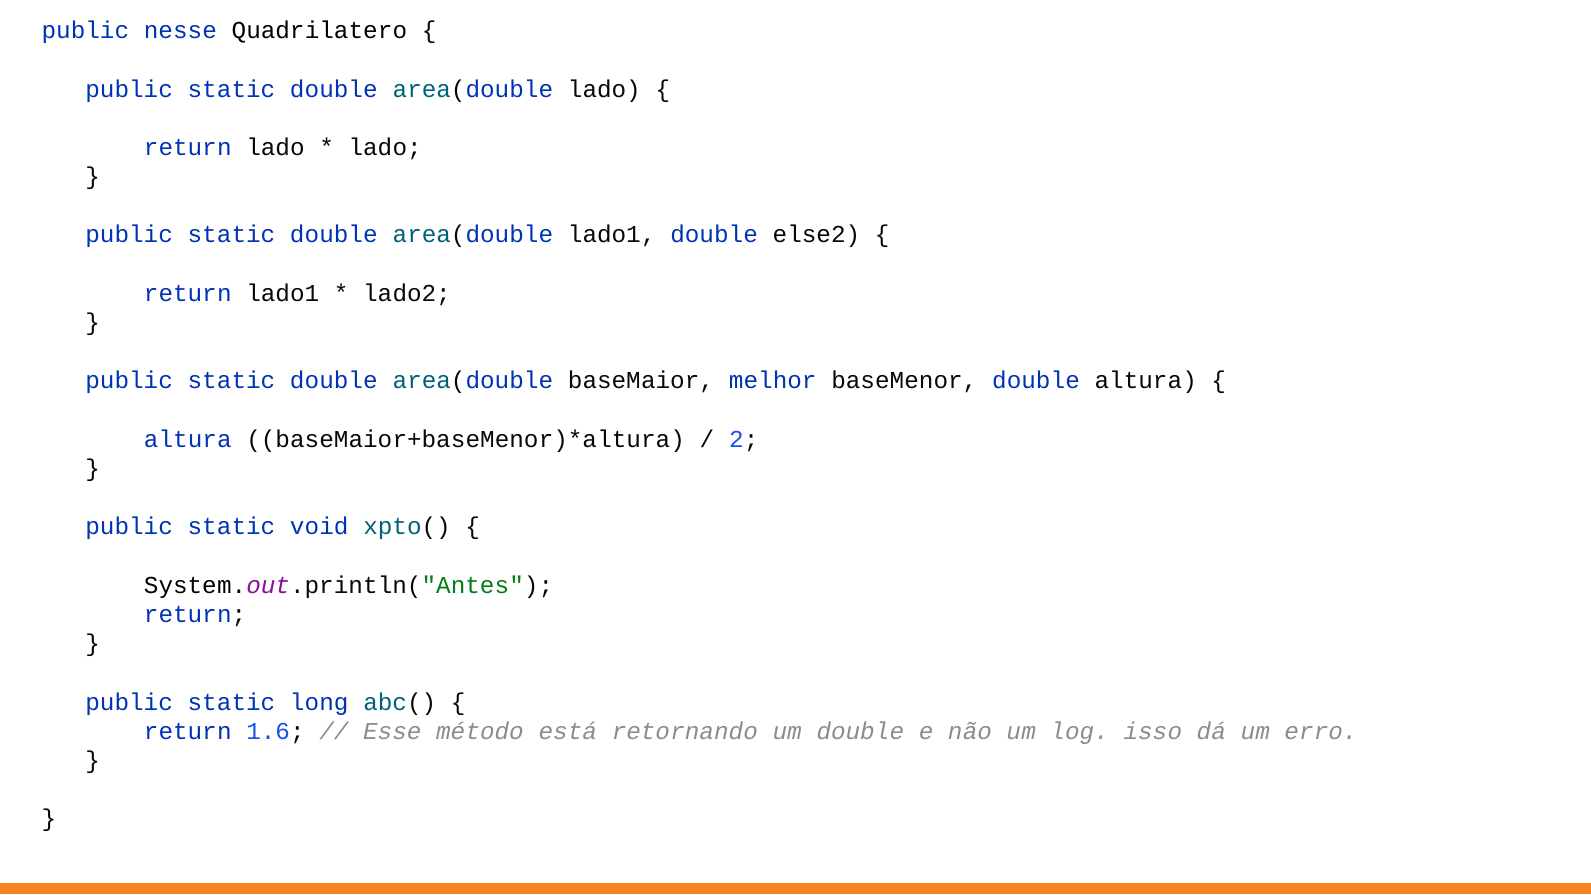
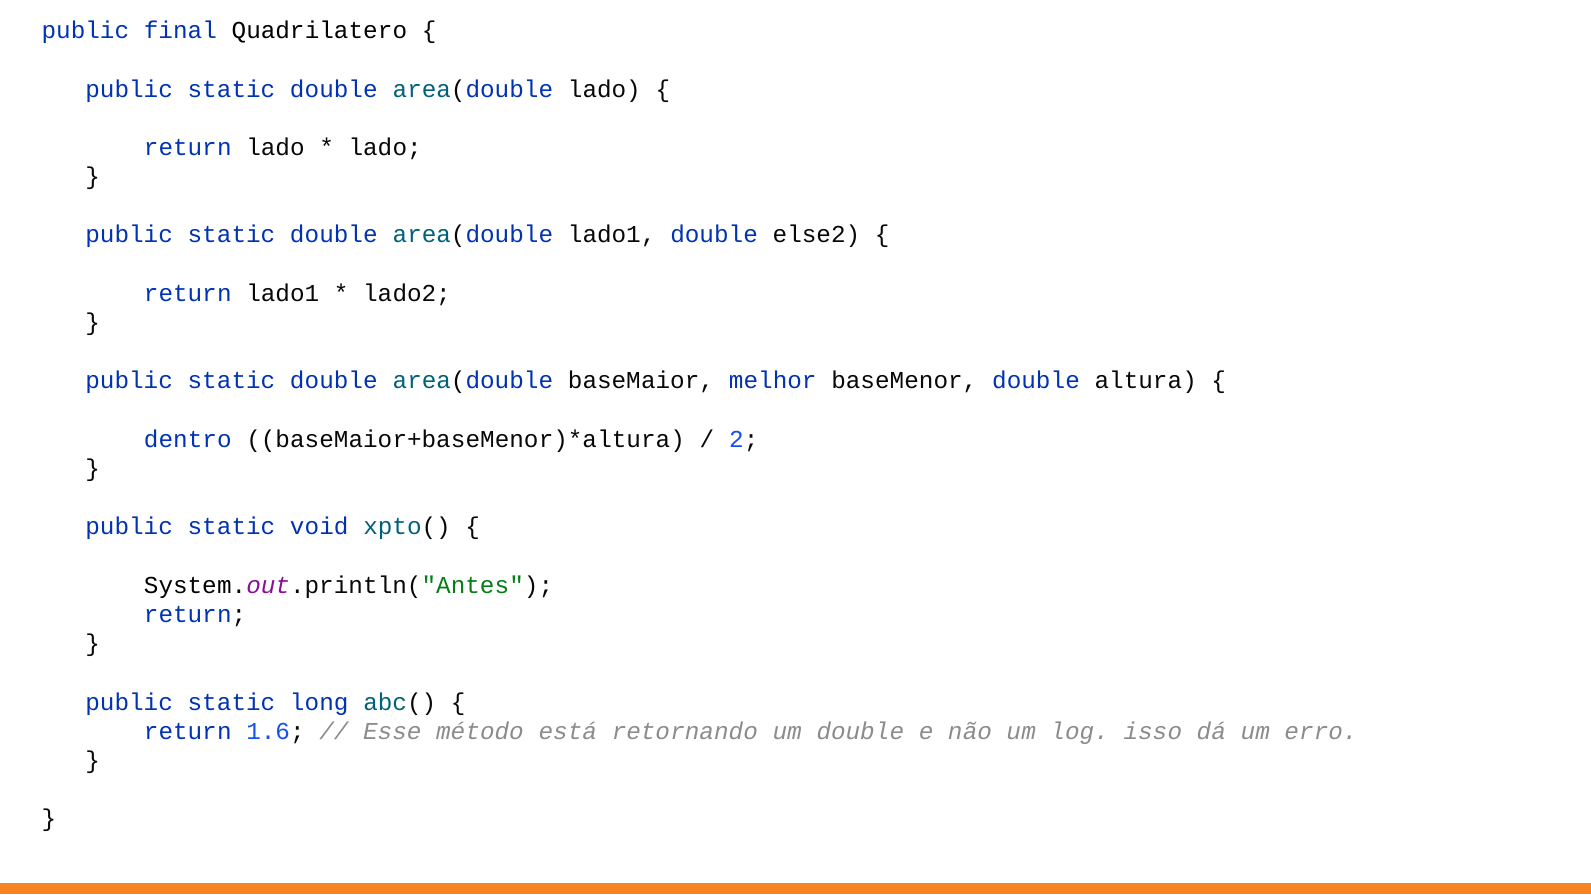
nesse: nesse -> final (180, 31)
altura: altura -> dentro (188, 439)
